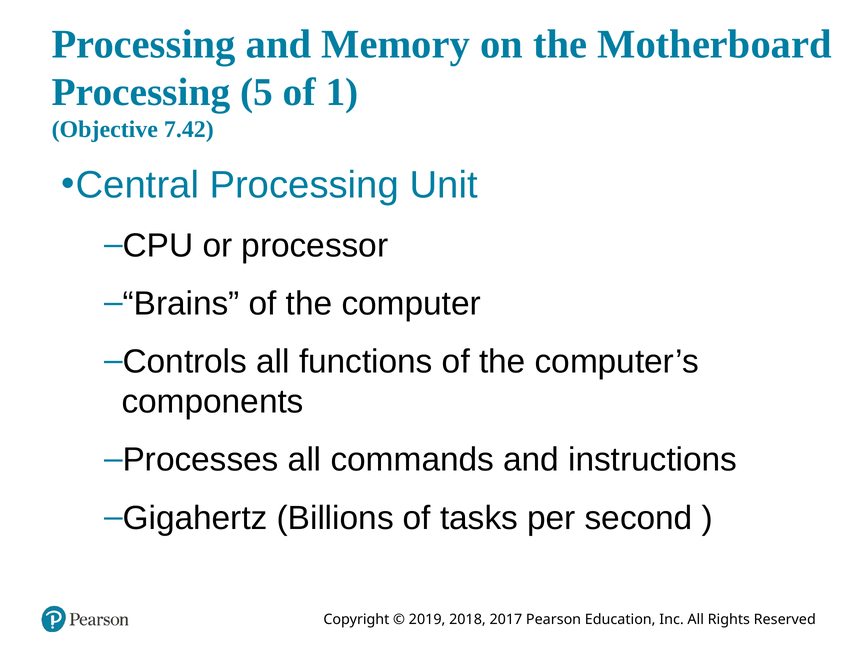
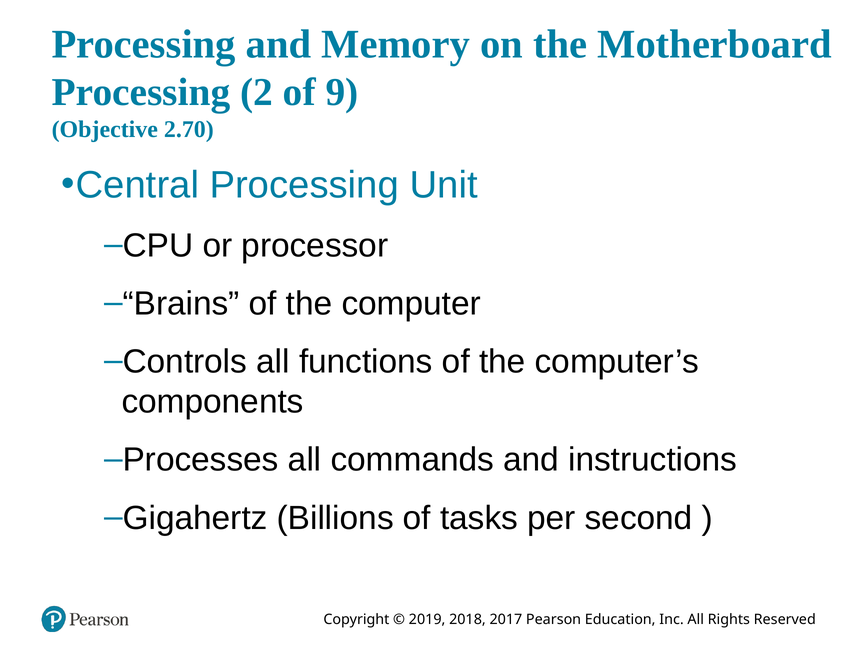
5: 5 -> 2 (257, 92)
1: 1 -> 9 (342, 92)
7.42: 7.42 -> 2.70 (189, 129)
